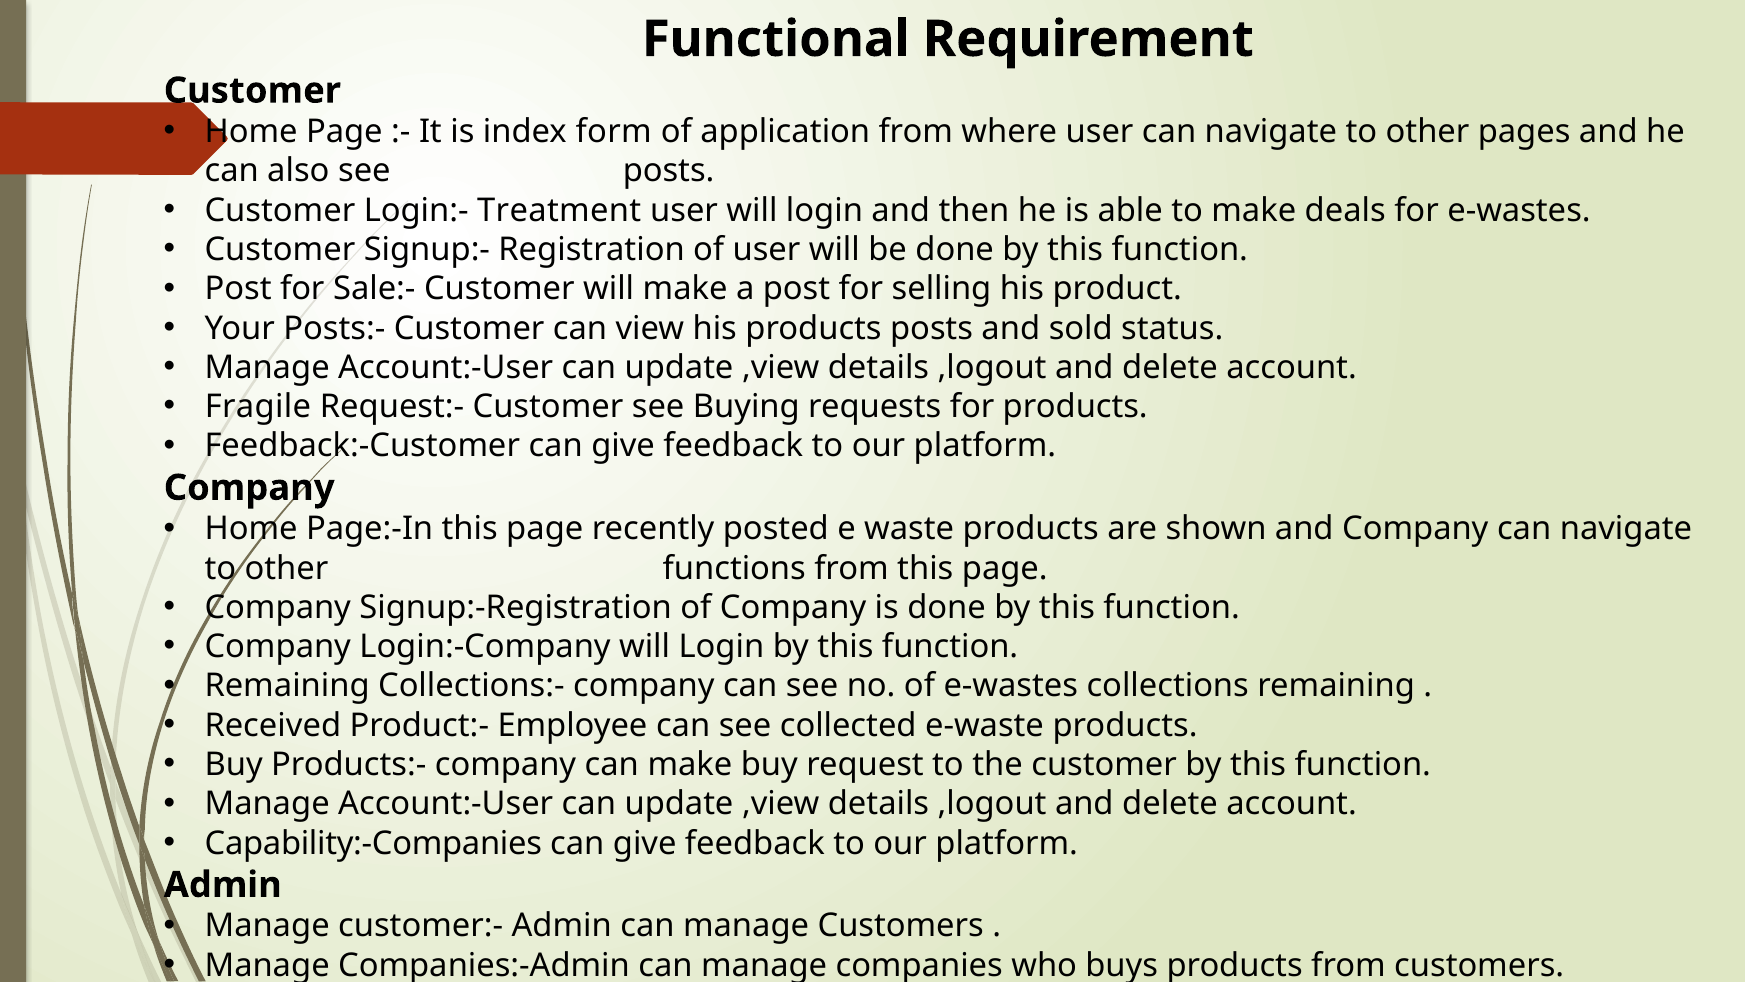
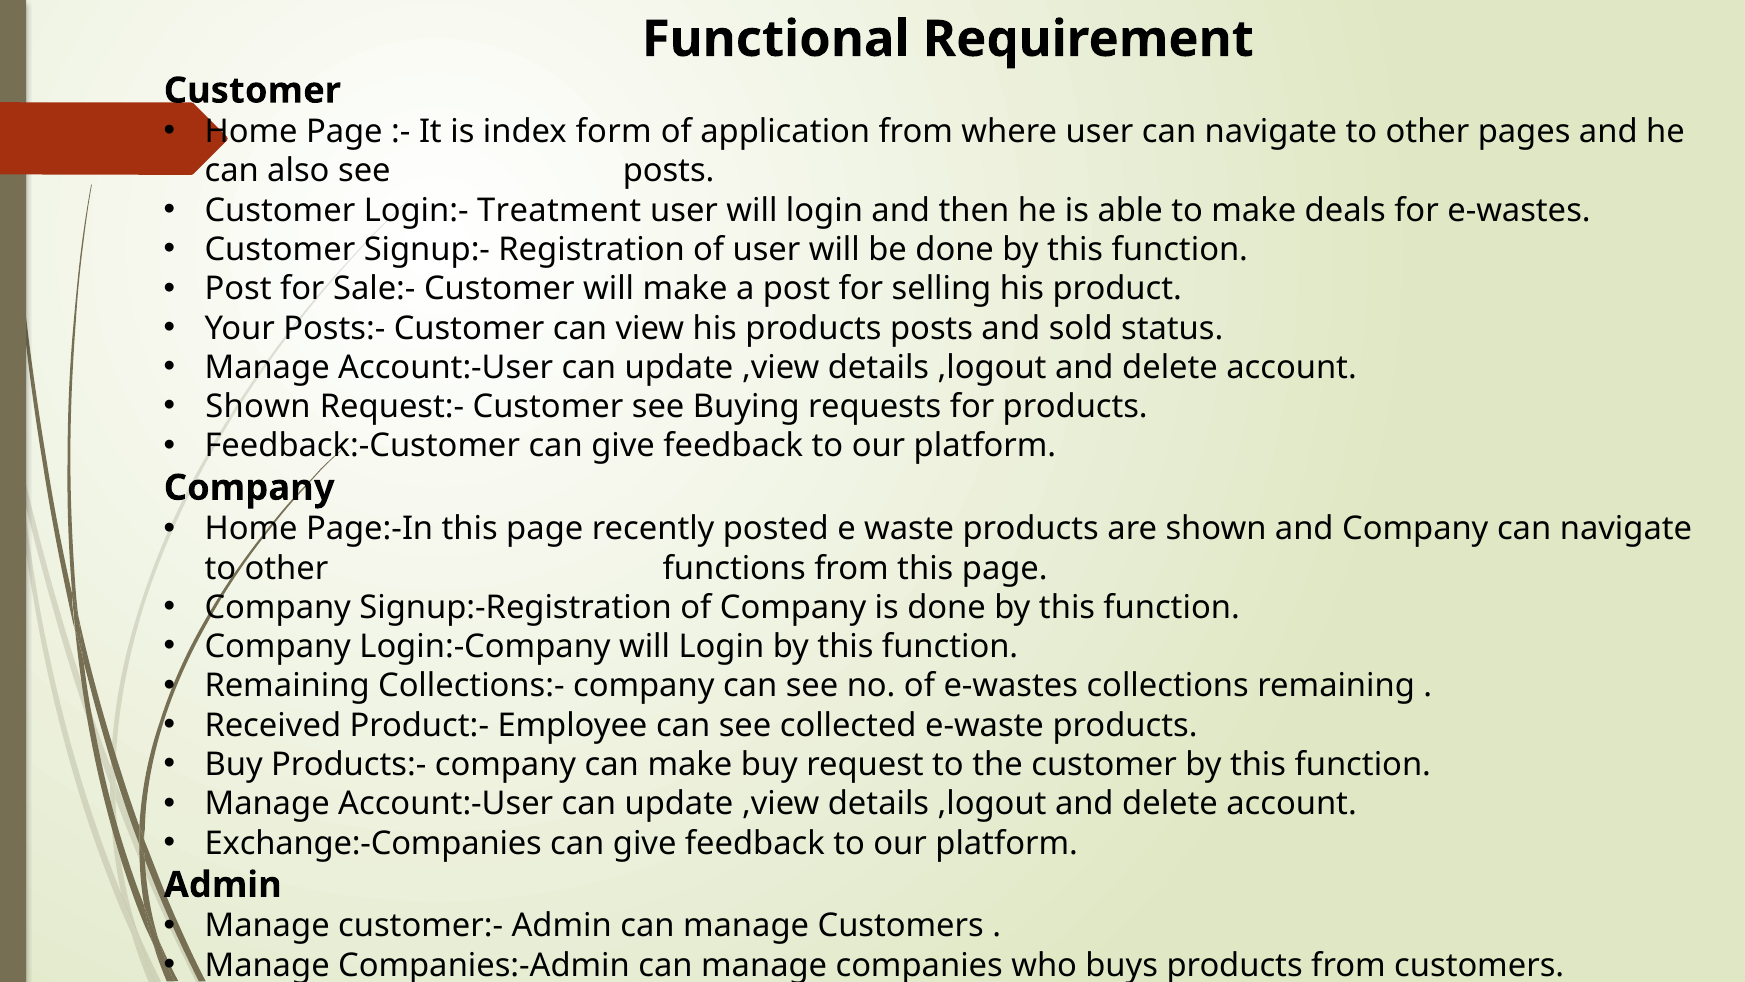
Fragile: Fragile -> Shown (258, 407)
Capability:-Companies: Capability:-Companies -> Exchange:-Companies (373, 843)
